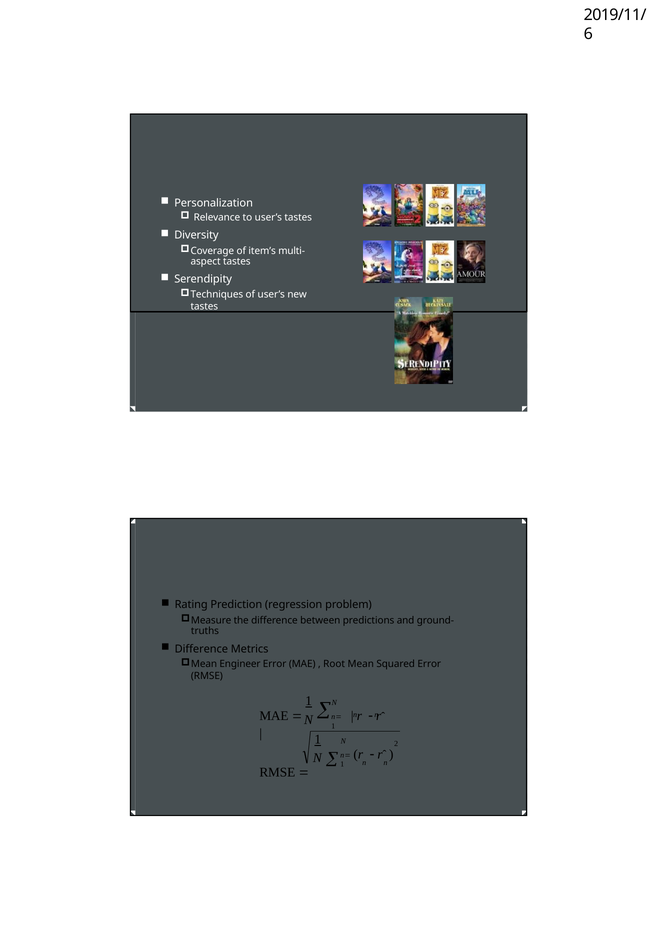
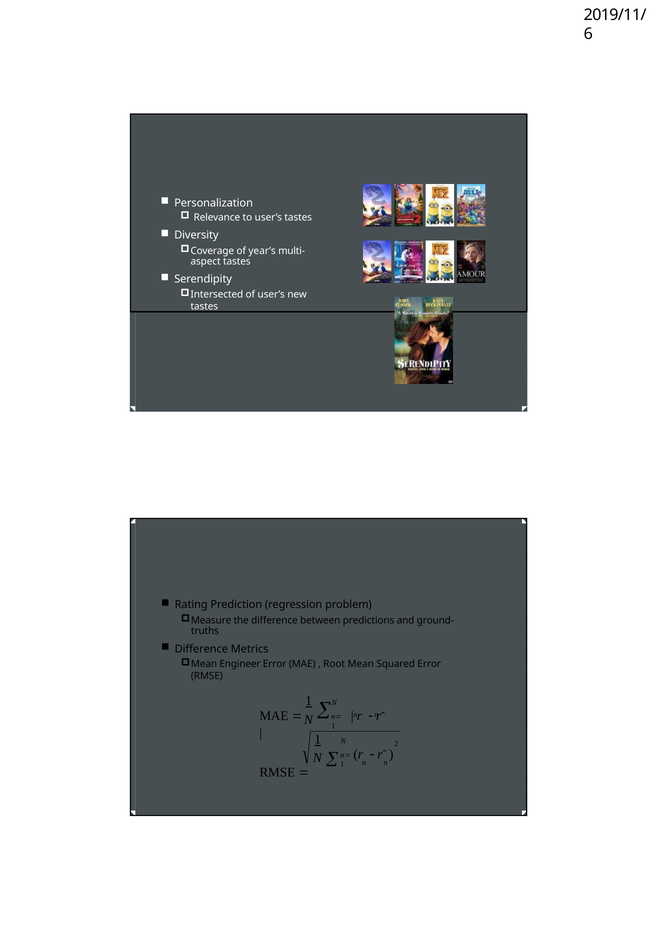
item’s: item’s -> year’s (262, 251)
Techniques: Techniques -> Intersected (217, 294)
